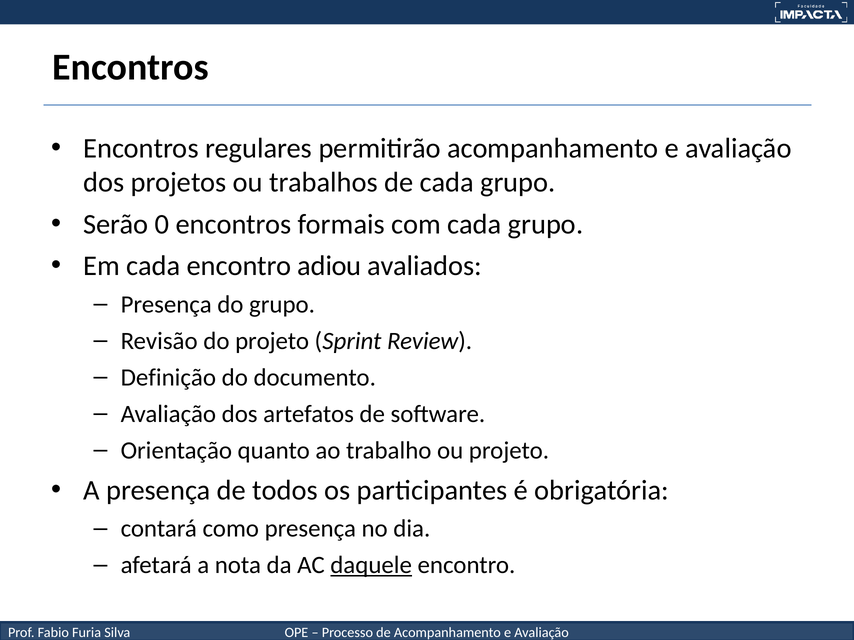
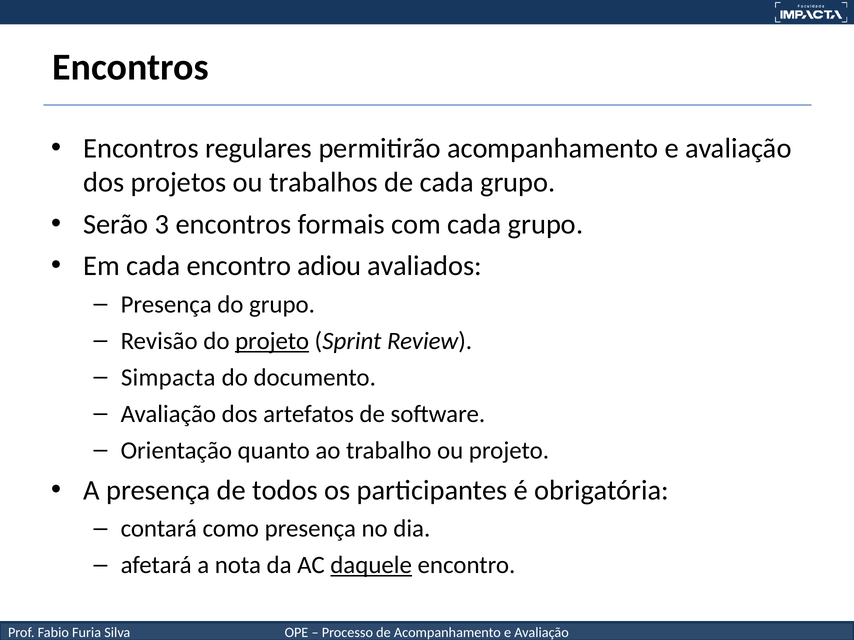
0: 0 -> 3 (162, 224)
projeto underline: none -> present (272, 341)
Definição: Definição -> Simpacta (168, 378)
